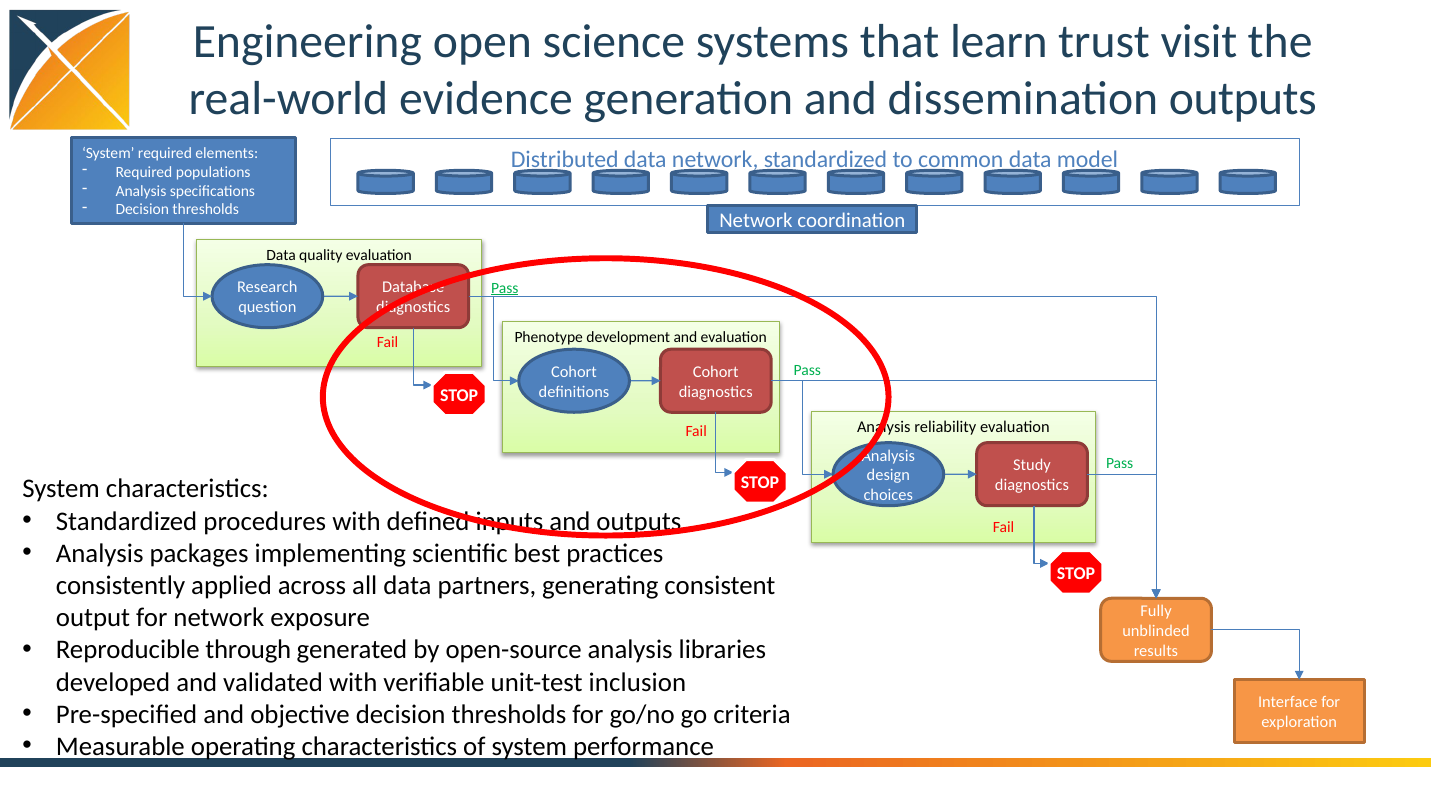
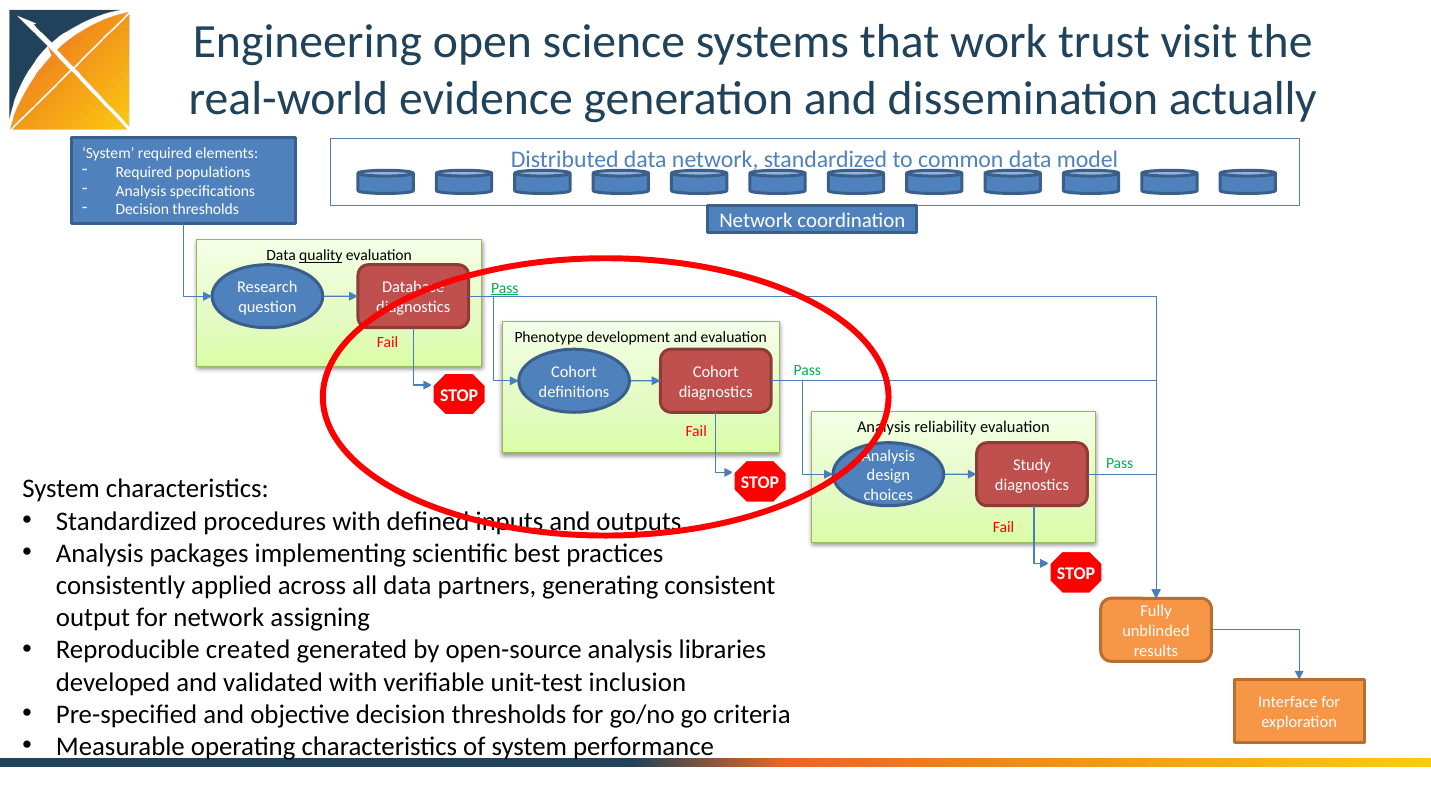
learn: learn -> work (999, 42)
dissemination outputs: outputs -> actually (1243, 99)
quality underline: none -> present (321, 255)
exposure: exposure -> assigning (320, 618)
through: through -> created (248, 650)
